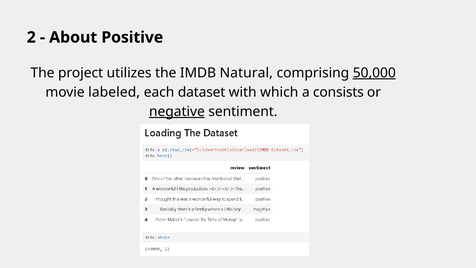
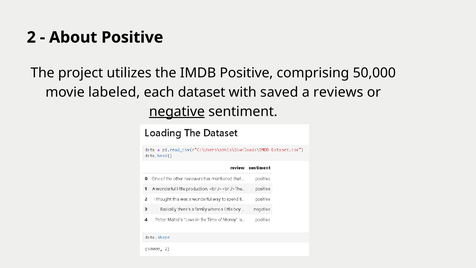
IMDB Natural: Natural -> Positive (246, 73)
50,000 underline: present -> none (374, 73)
which: which -> saved (279, 92)
consists: consists -> reviews (338, 92)
